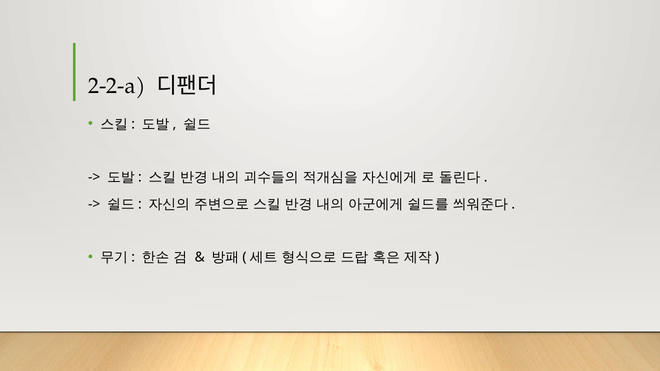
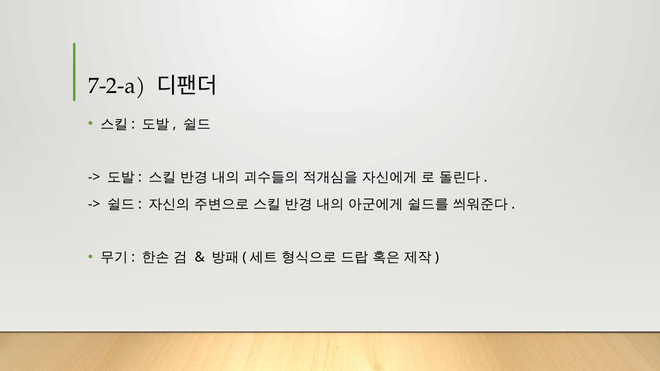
2-2-a: 2-2-a -> 7-2-a (117, 86)
